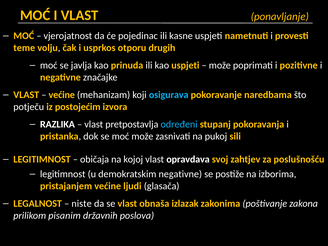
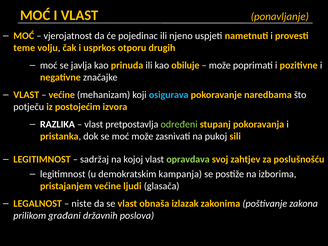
kasne: kasne -> njeno (181, 36)
kao uspjeti: uspjeti -> obiluje (185, 65)
određeni colour: light blue -> light green (179, 124)
običaja: običaja -> sadržaj (95, 159)
opravdava colour: white -> light green (188, 159)
demokratskim negativne: negativne -> kampanja (180, 174)
pisanim: pisanim -> građani (64, 216)
